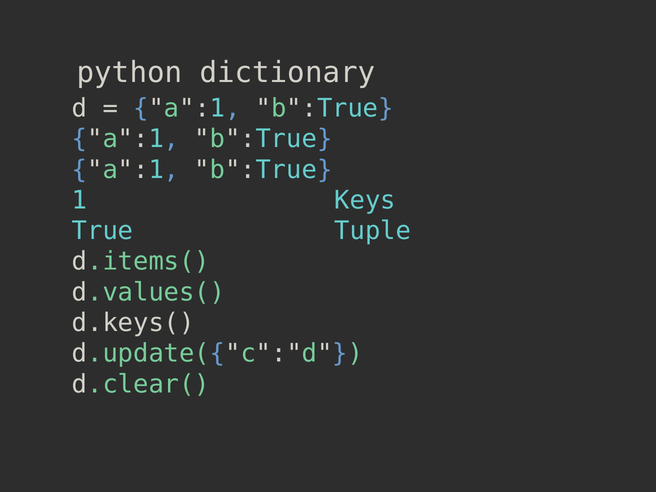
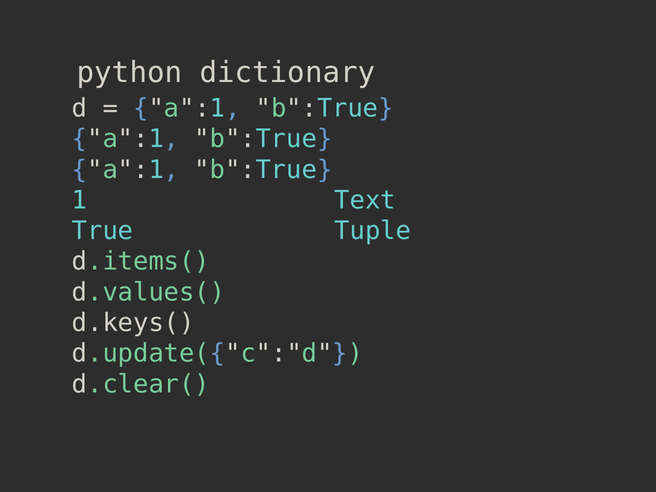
Keys: Keys -> Text (365, 200)
